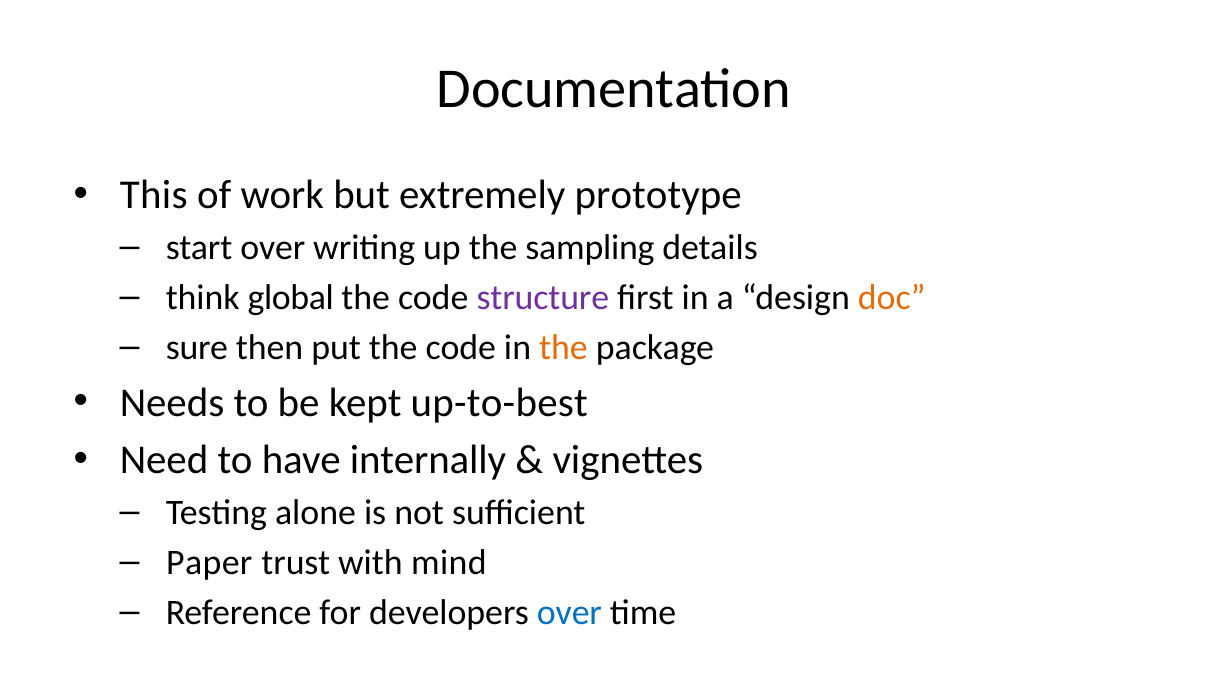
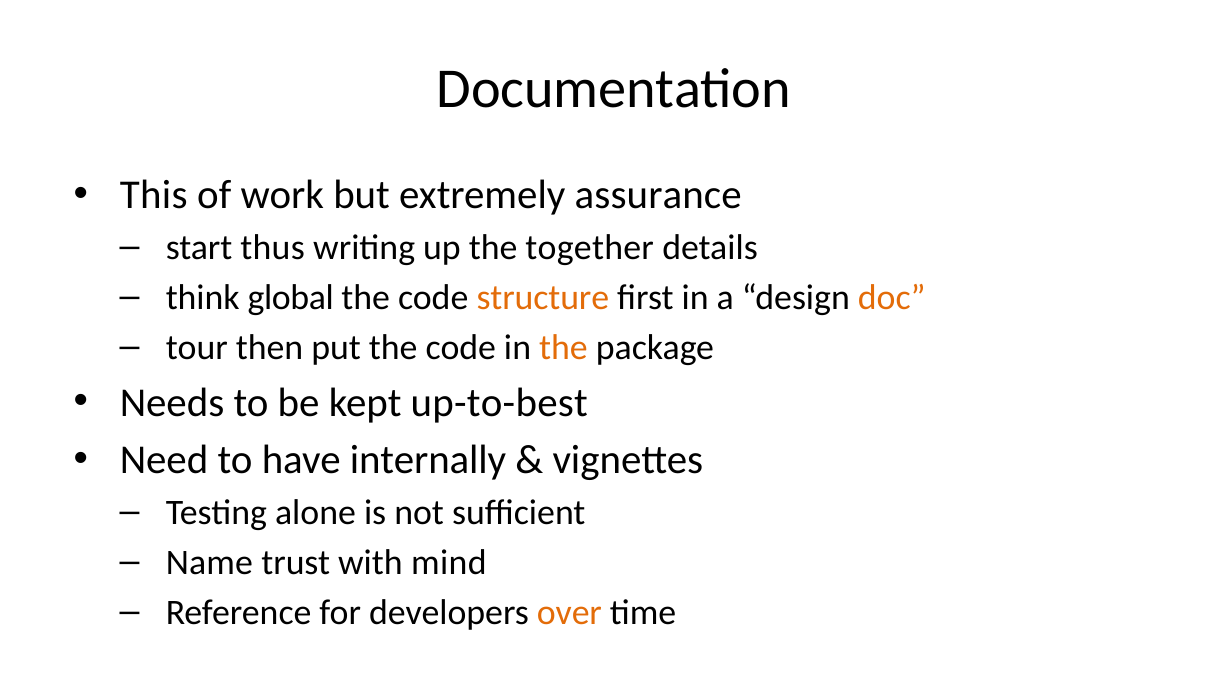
prototype: prototype -> assurance (658, 195)
start over: over -> thus (273, 248)
sampling: sampling -> together (590, 248)
structure colour: purple -> orange (543, 298)
sure: sure -> tour (197, 348)
Paper: Paper -> Name (209, 563)
over colour: blue -> orange (569, 613)
